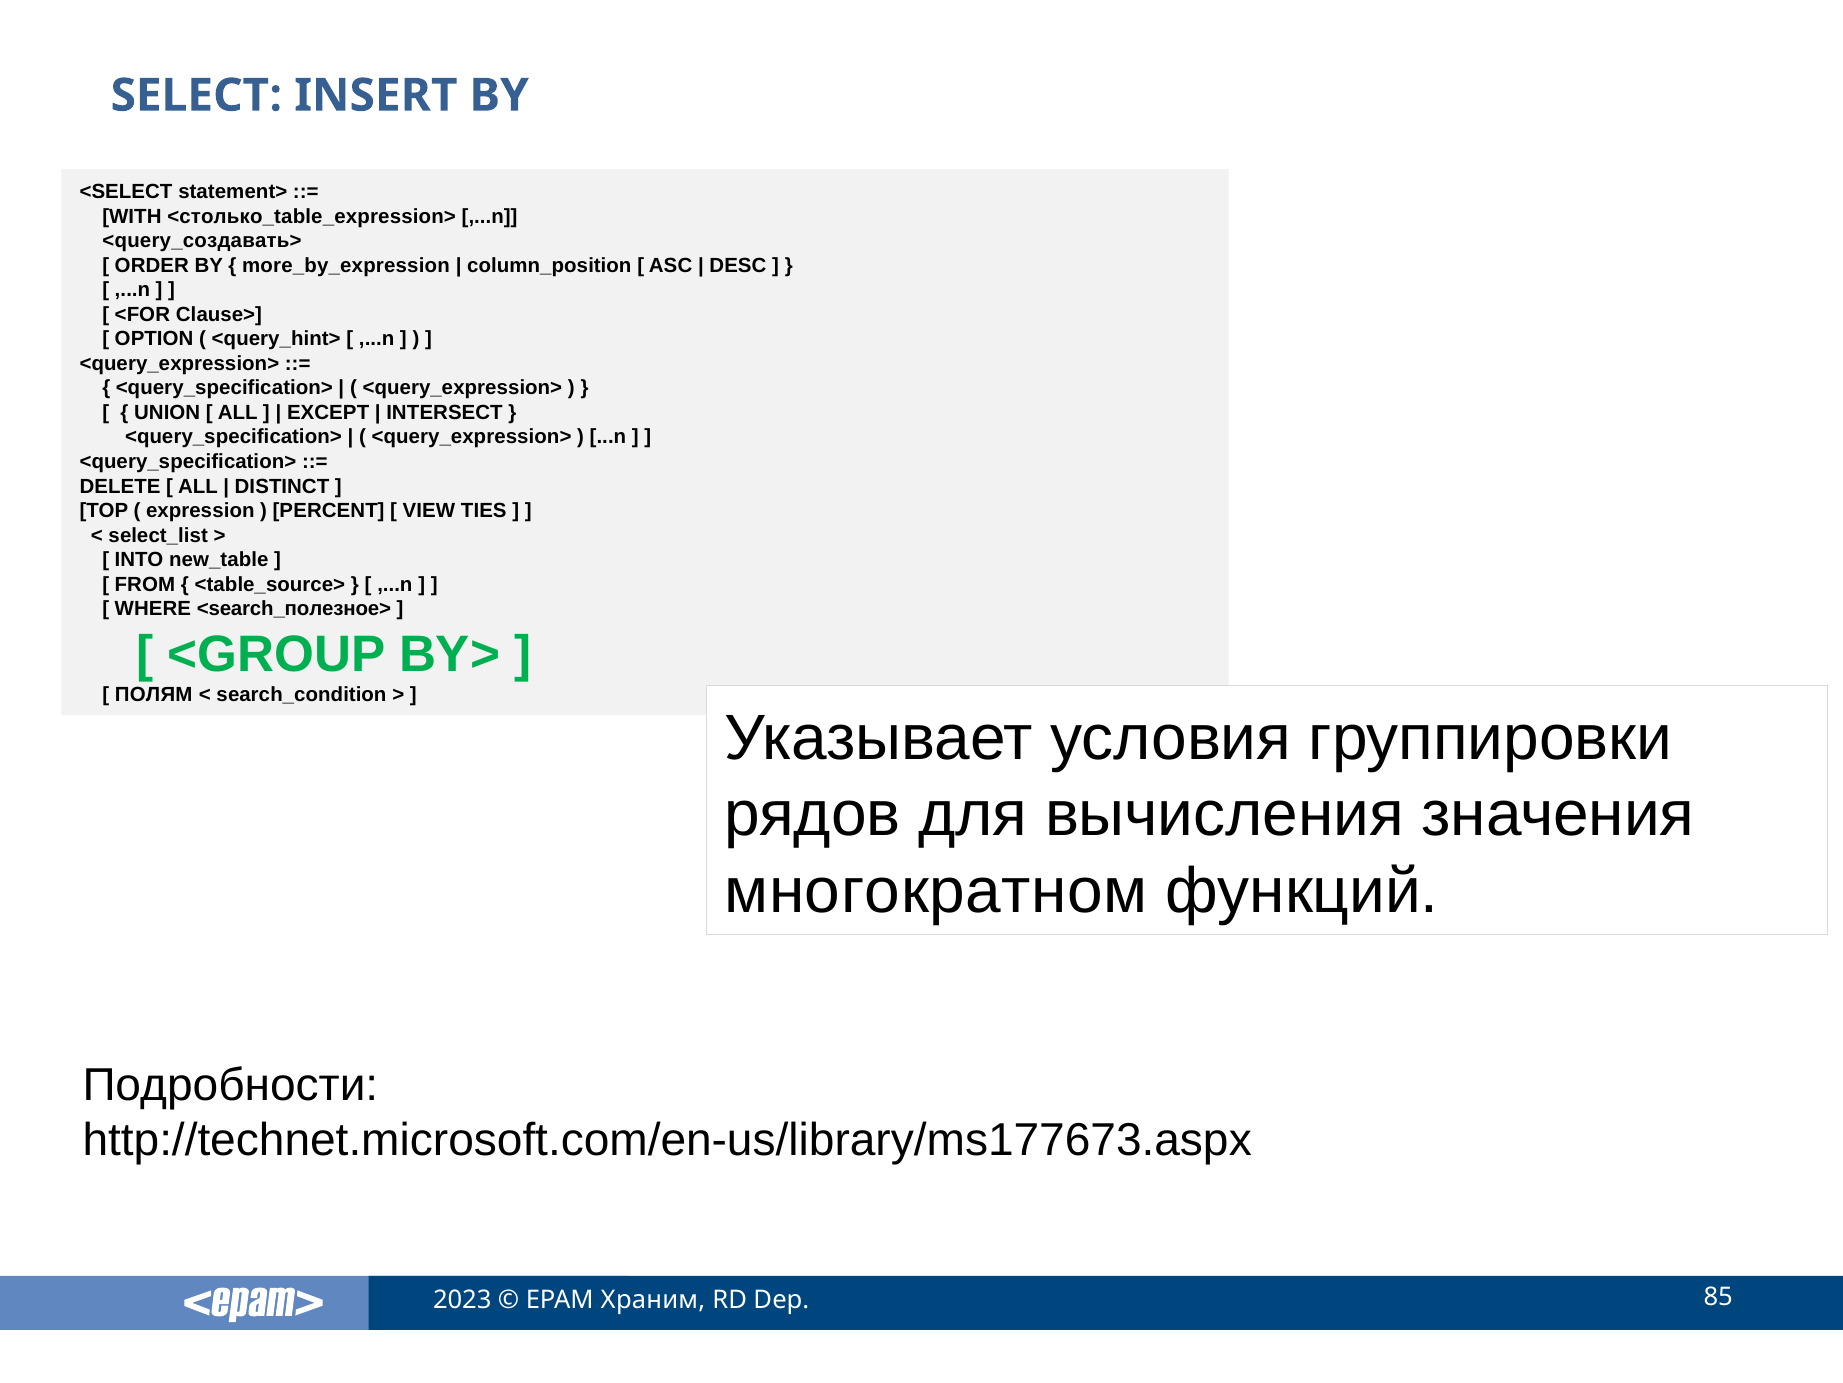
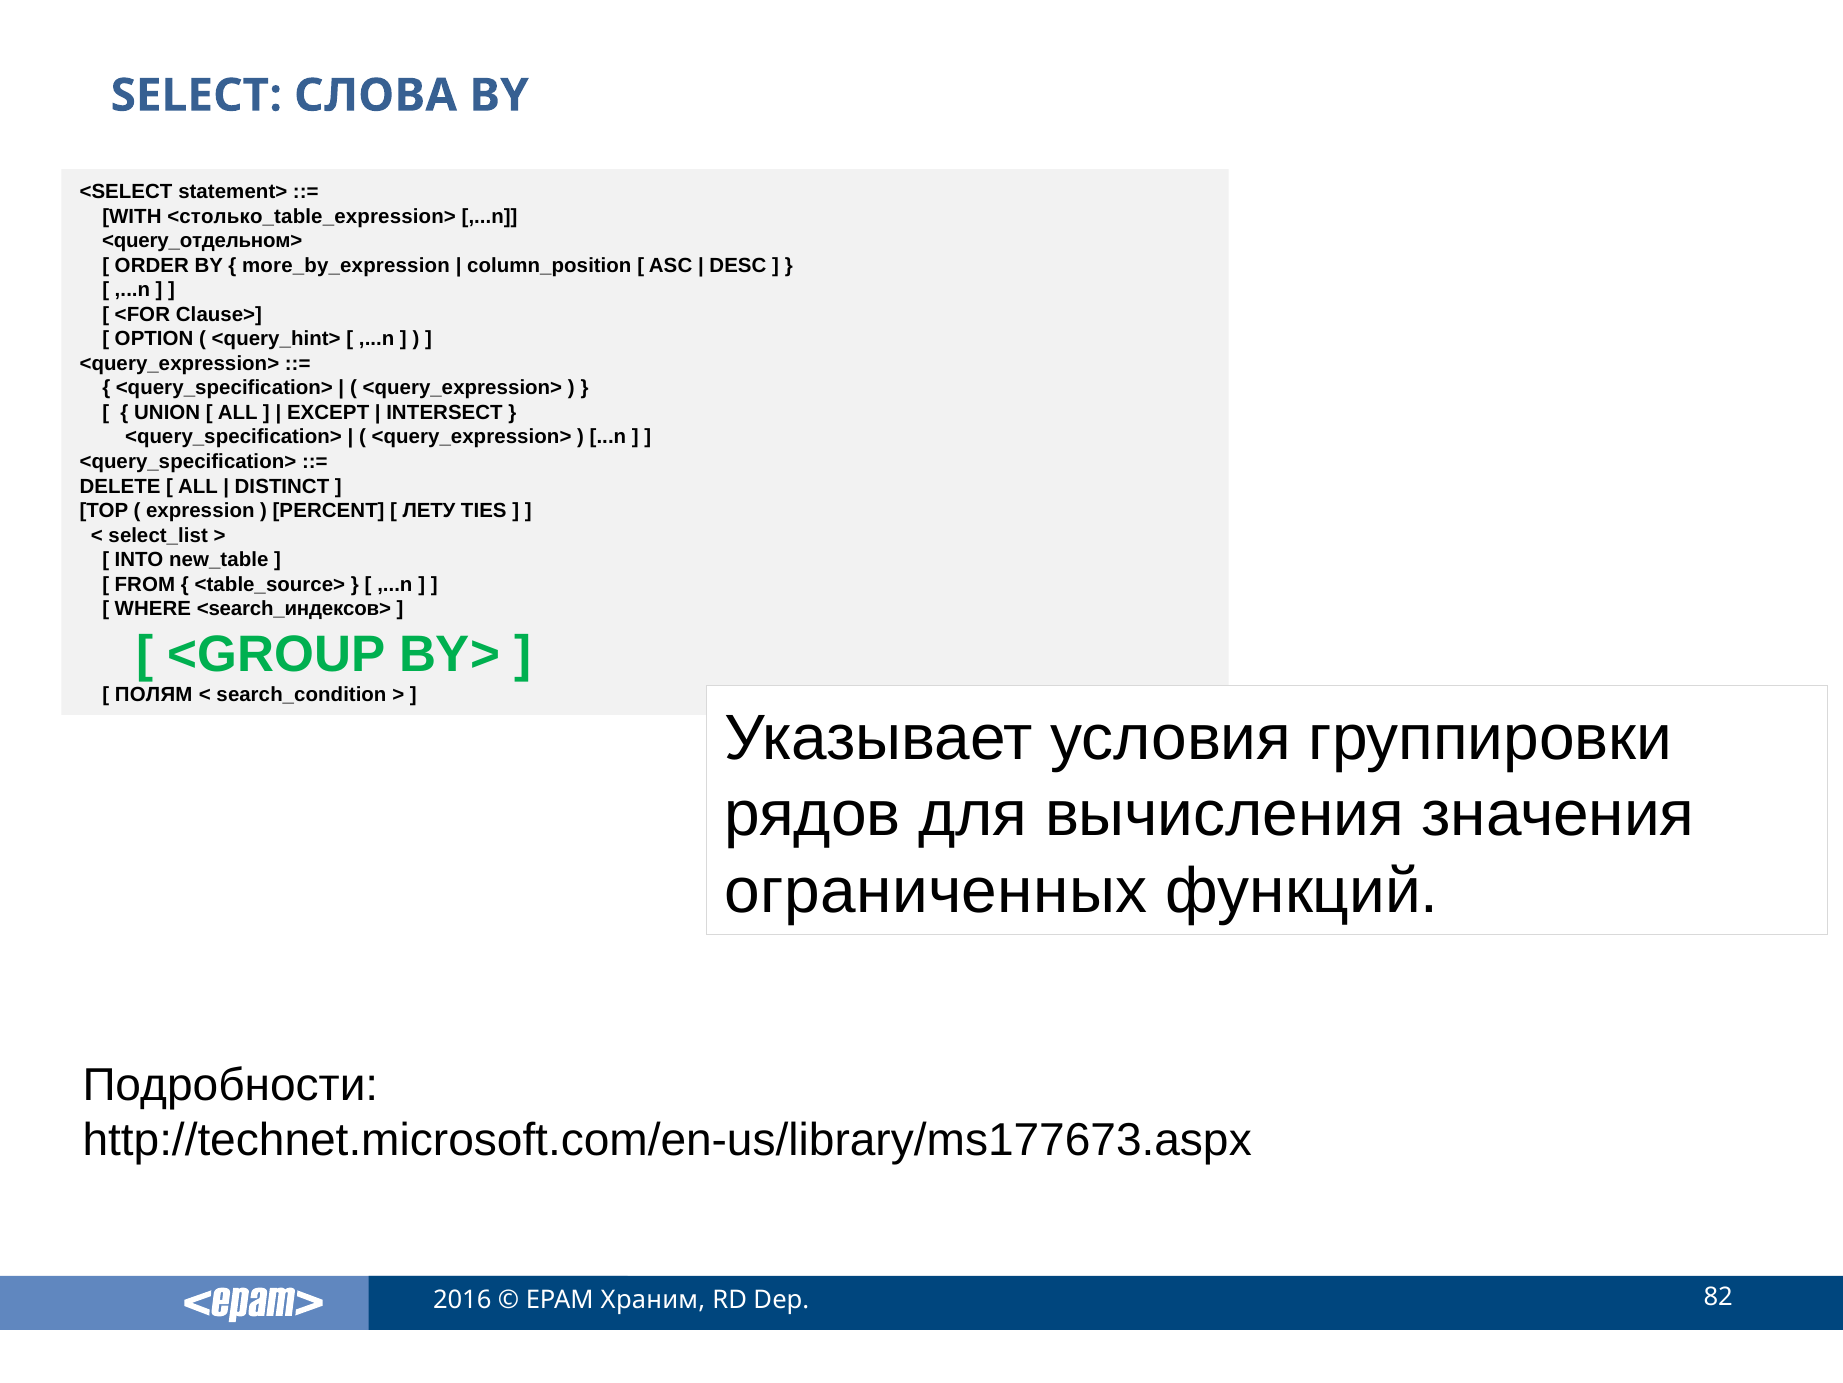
INSERT: INSERT -> СЛОВА (376, 95)
<query_создавать>: <query_создавать> -> <query_отдельном> (202, 241)
VIEW: VIEW -> ЛЕТУ (429, 511)
<search_полезное>: <search_полезное> -> <search_индексов> (294, 609)
многократном: многократном -> ограниченных (936, 891)
2023: 2023 -> 2016 (462, 1300)
85: 85 -> 82 (1718, 1296)
